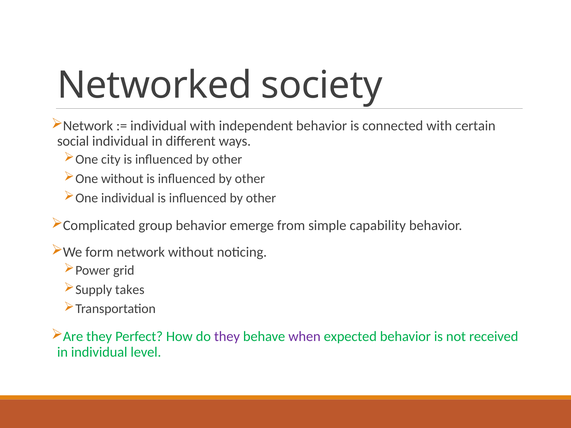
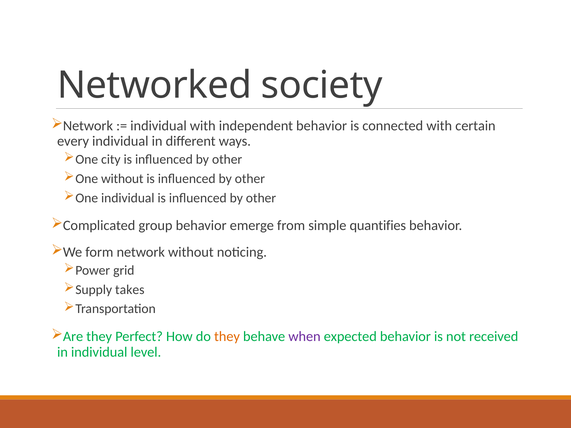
social: social -> every (73, 141)
capability: capability -> quantifies (378, 226)
they colour: purple -> orange (227, 337)
